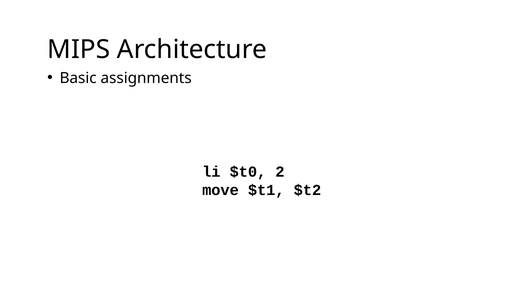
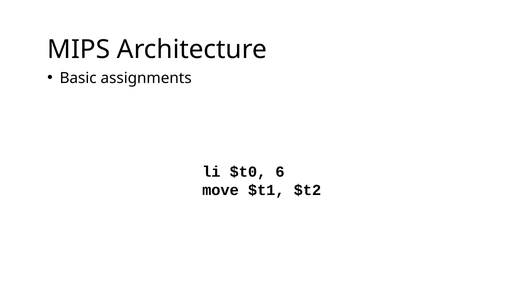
2: 2 -> 6 (280, 172)
